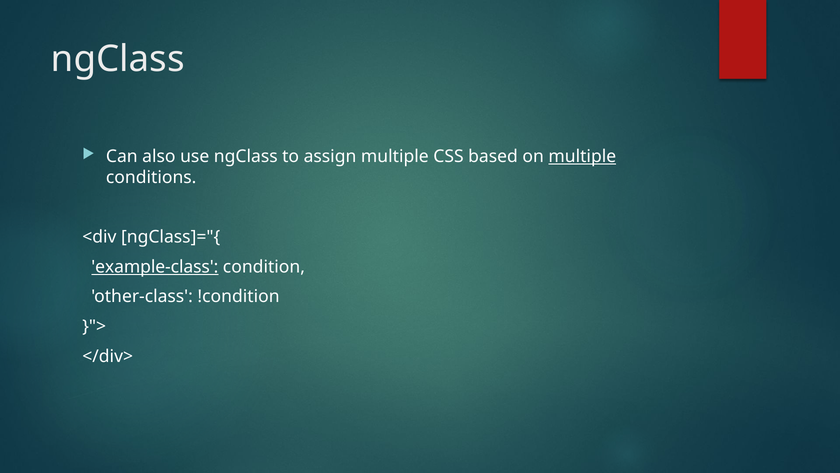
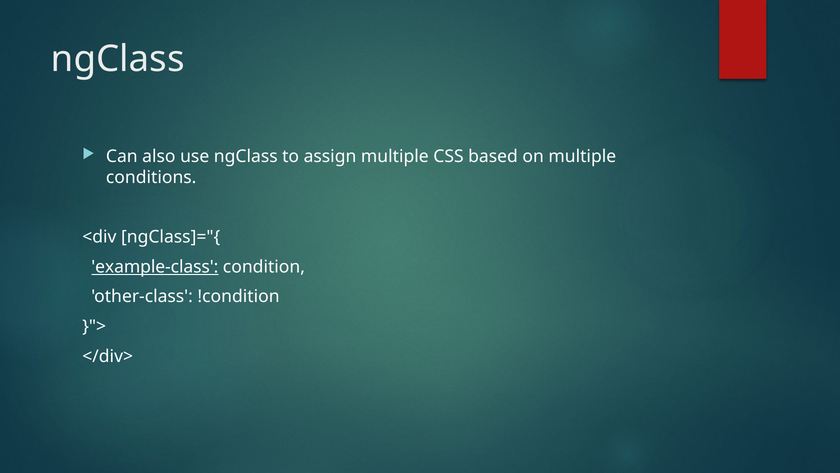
multiple underline: present -> none (582, 156)
